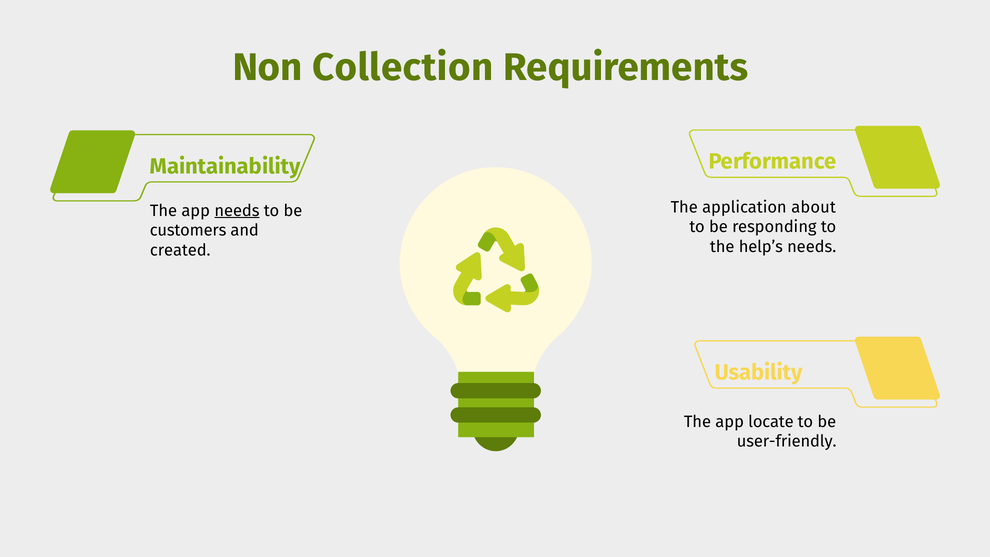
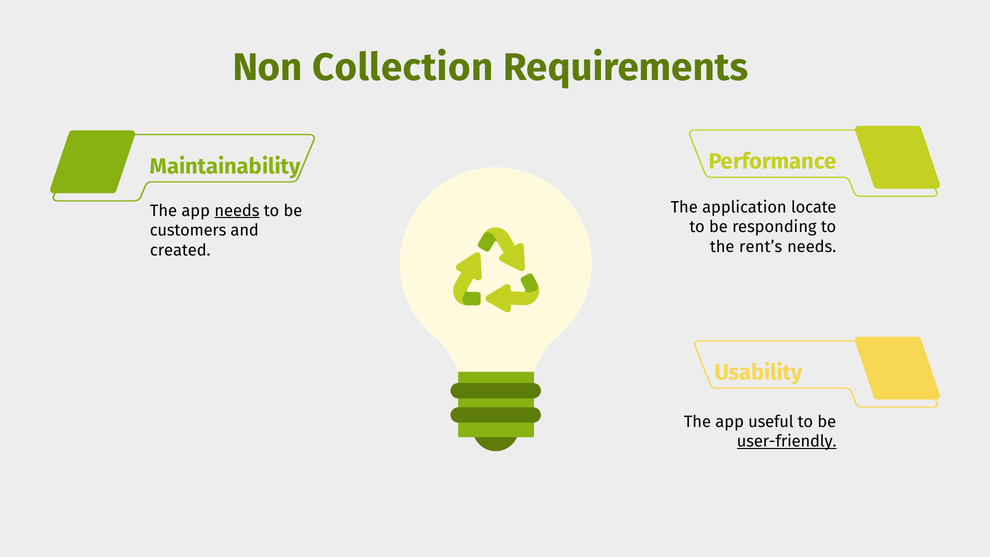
about: about -> locate (814, 207)
help’s: help’s -> rent’s (761, 247)
locate: locate -> useful (771, 422)
user-friendly underline: none -> present (787, 441)
